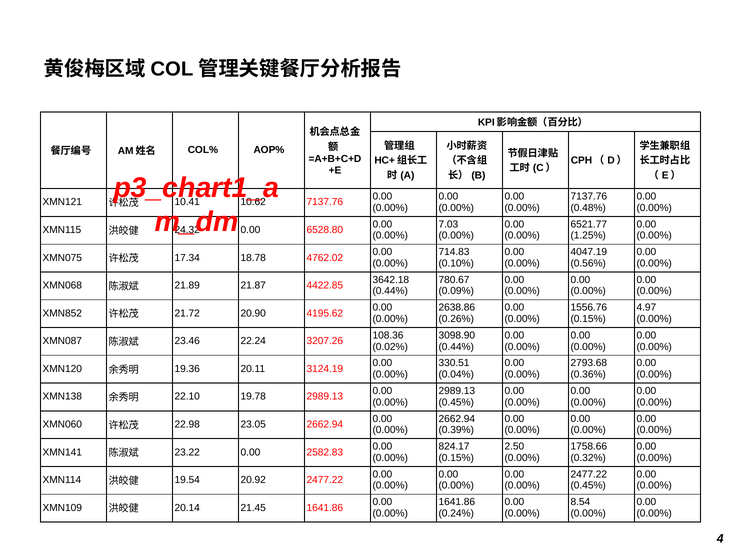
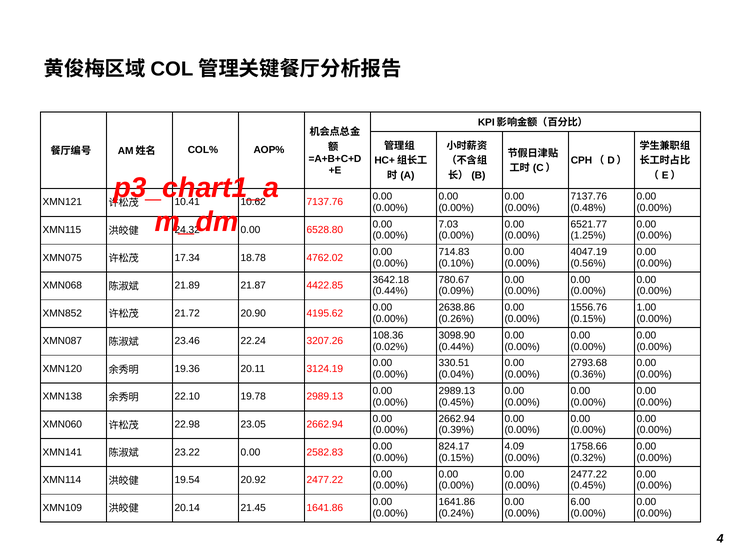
4.97: 4.97 -> 1.00 (646, 307)
2.50: 2.50 -> 4.09 (514, 446)
8.54: 8.54 -> 6.00 (580, 501)
